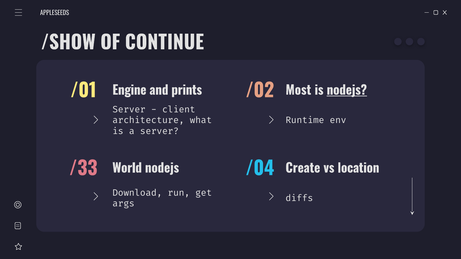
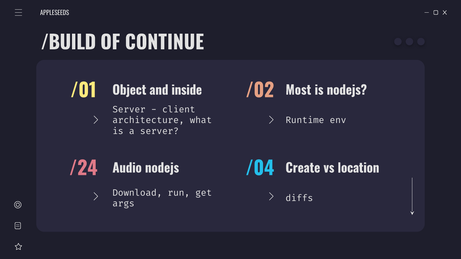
/SHOW: /SHOW -> /BUILD (68, 43)
Engine: Engine -> Object (129, 91)
prints: prints -> inside (187, 91)
nodejs underline: present -> none (347, 91)
/33: /33 -> /24 (83, 169)
World: World -> Audio (127, 169)
